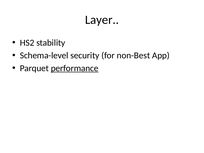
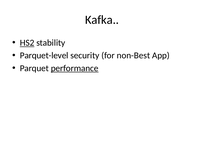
Layer: Layer -> Kafka (102, 20)
HS2 underline: none -> present (27, 43)
Schema-level: Schema-level -> Parquet-level (44, 55)
